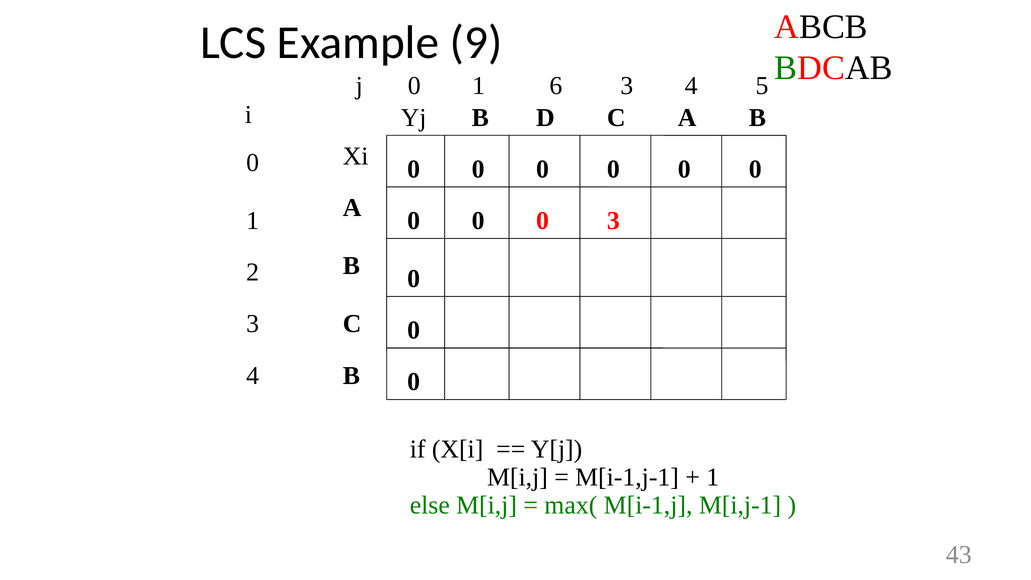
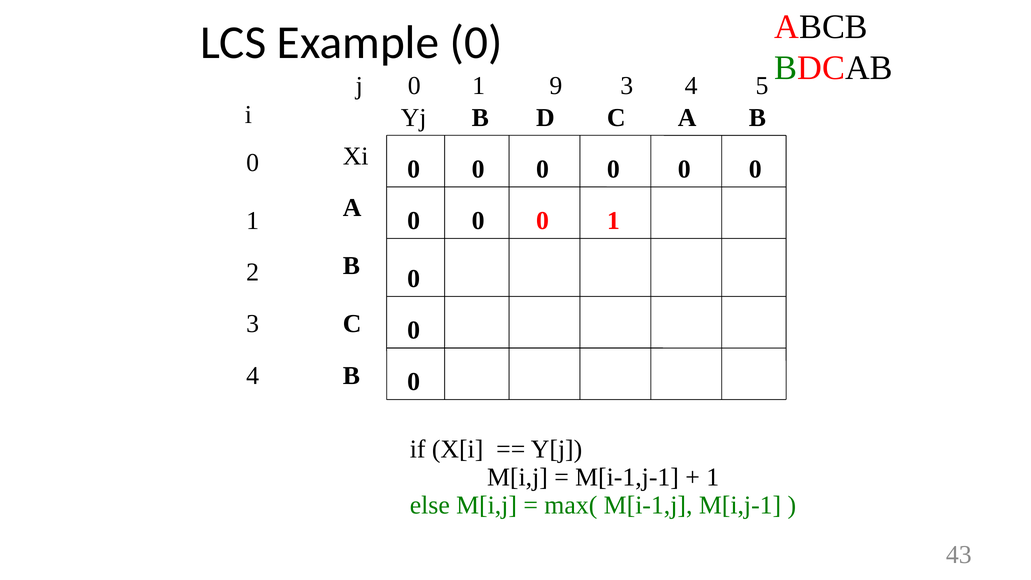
Example 9: 9 -> 0 (476, 43)
6: 6 -> 9 (556, 85)
0 0 3: 3 -> 1 (613, 221)
